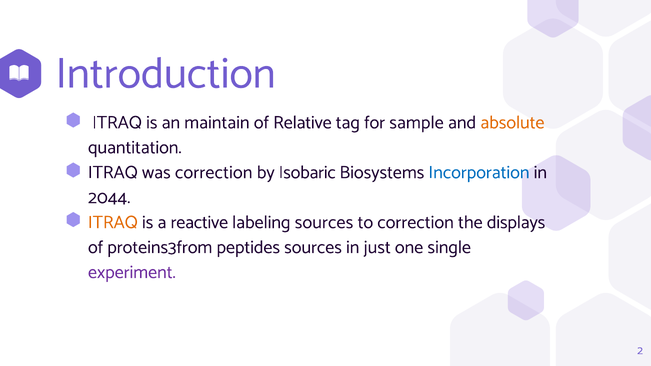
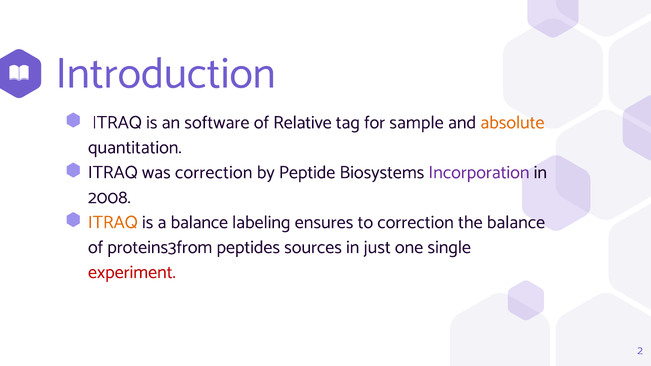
maintain: maintain -> software (217, 122)
Isobaric: Isobaric -> Peptide (307, 172)
Incorporation colour: blue -> purple (479, 172)
2044: 2044 -> 2008 (109, 197)
a reactive: reactive -> balance (199, 222)
labeling sources: sources -> ensures (324, 222)
the displays: displays -> balance (516, 222)
experiment colour: purple -> red (132, 272)
